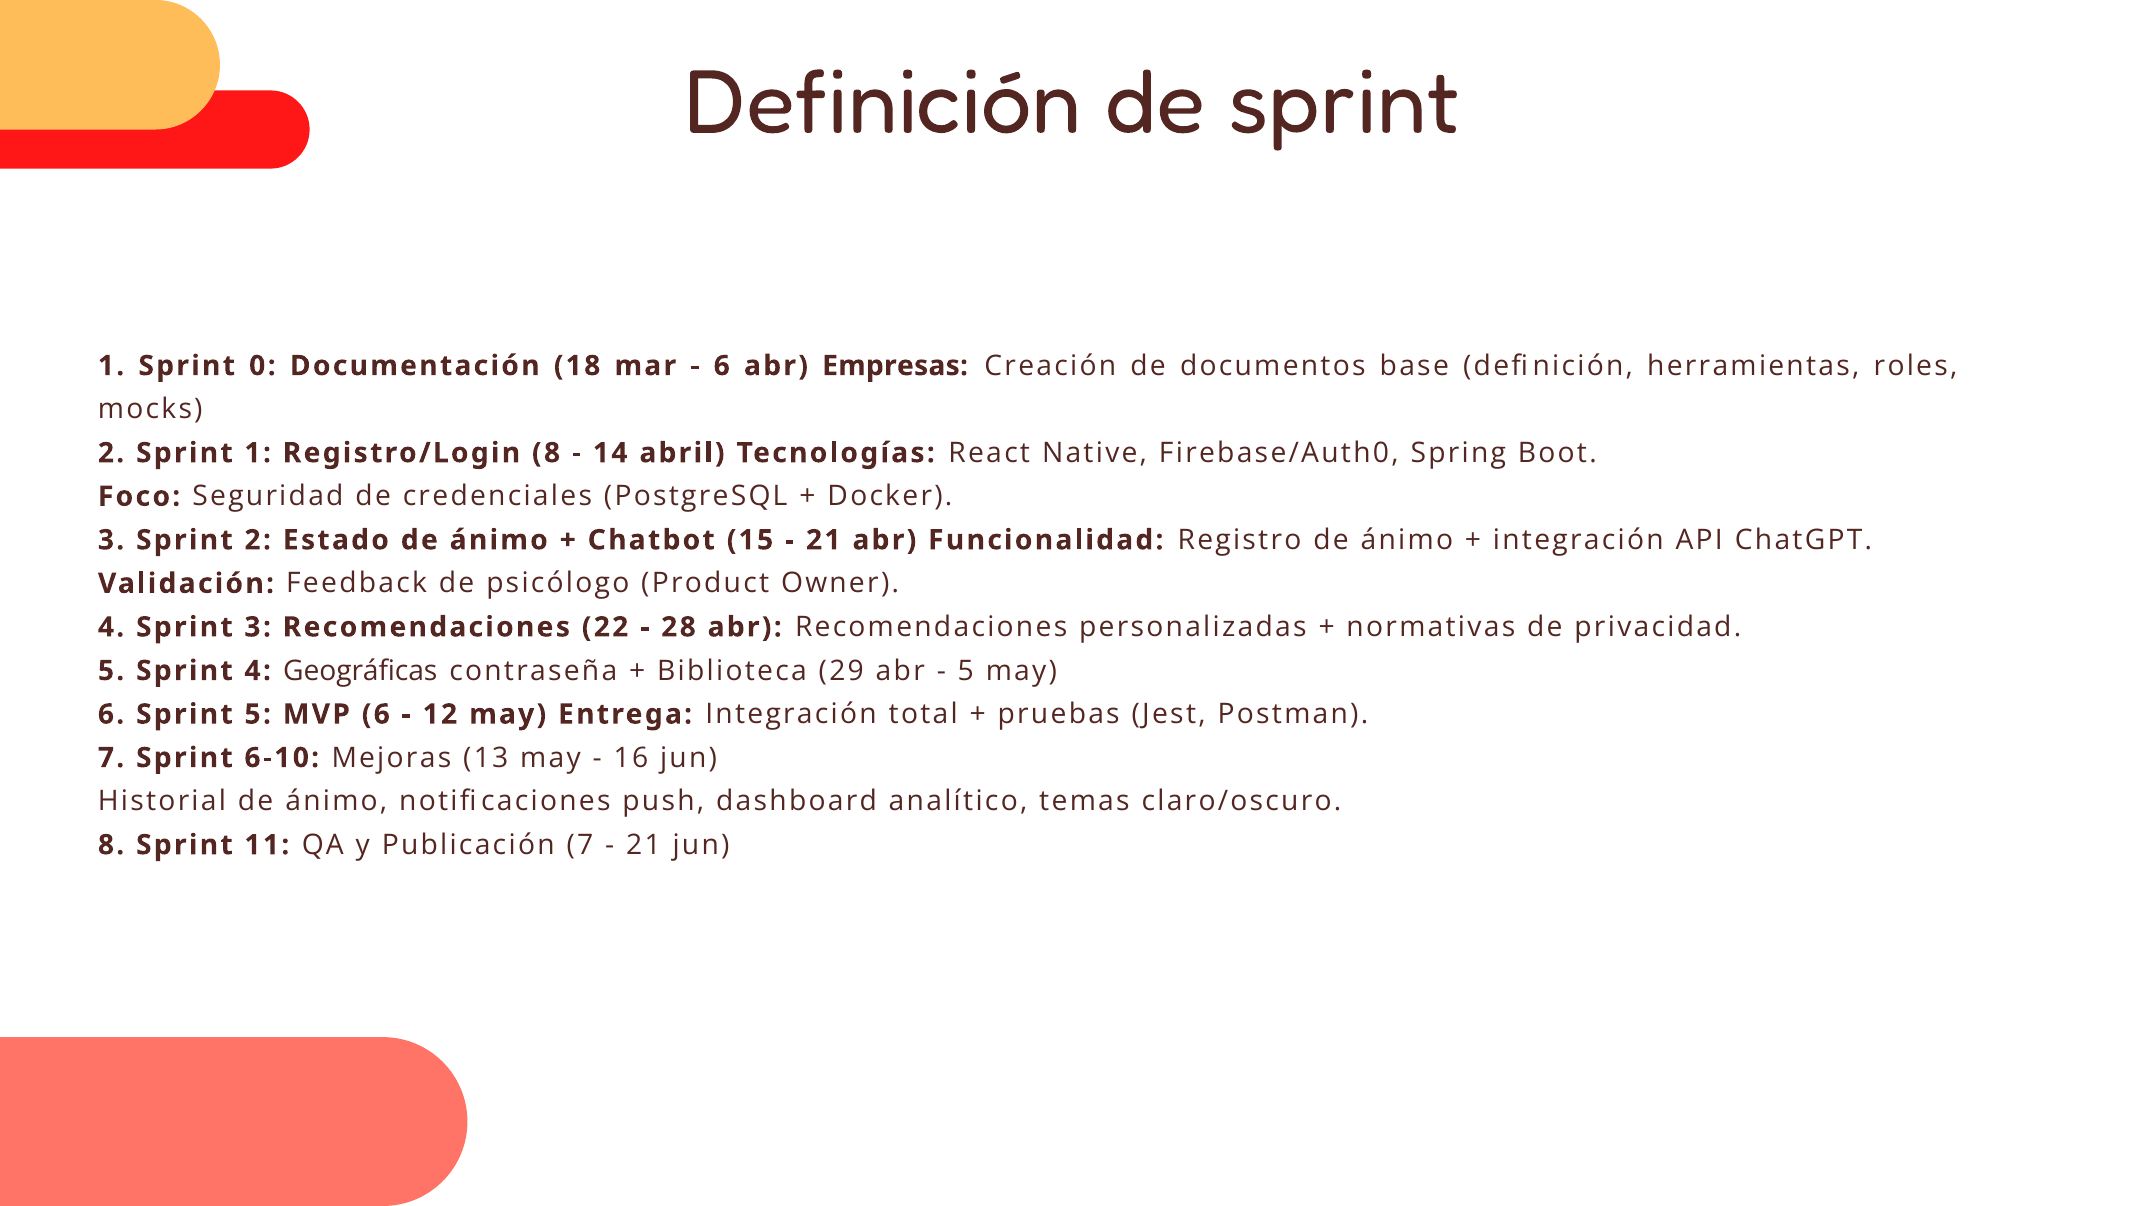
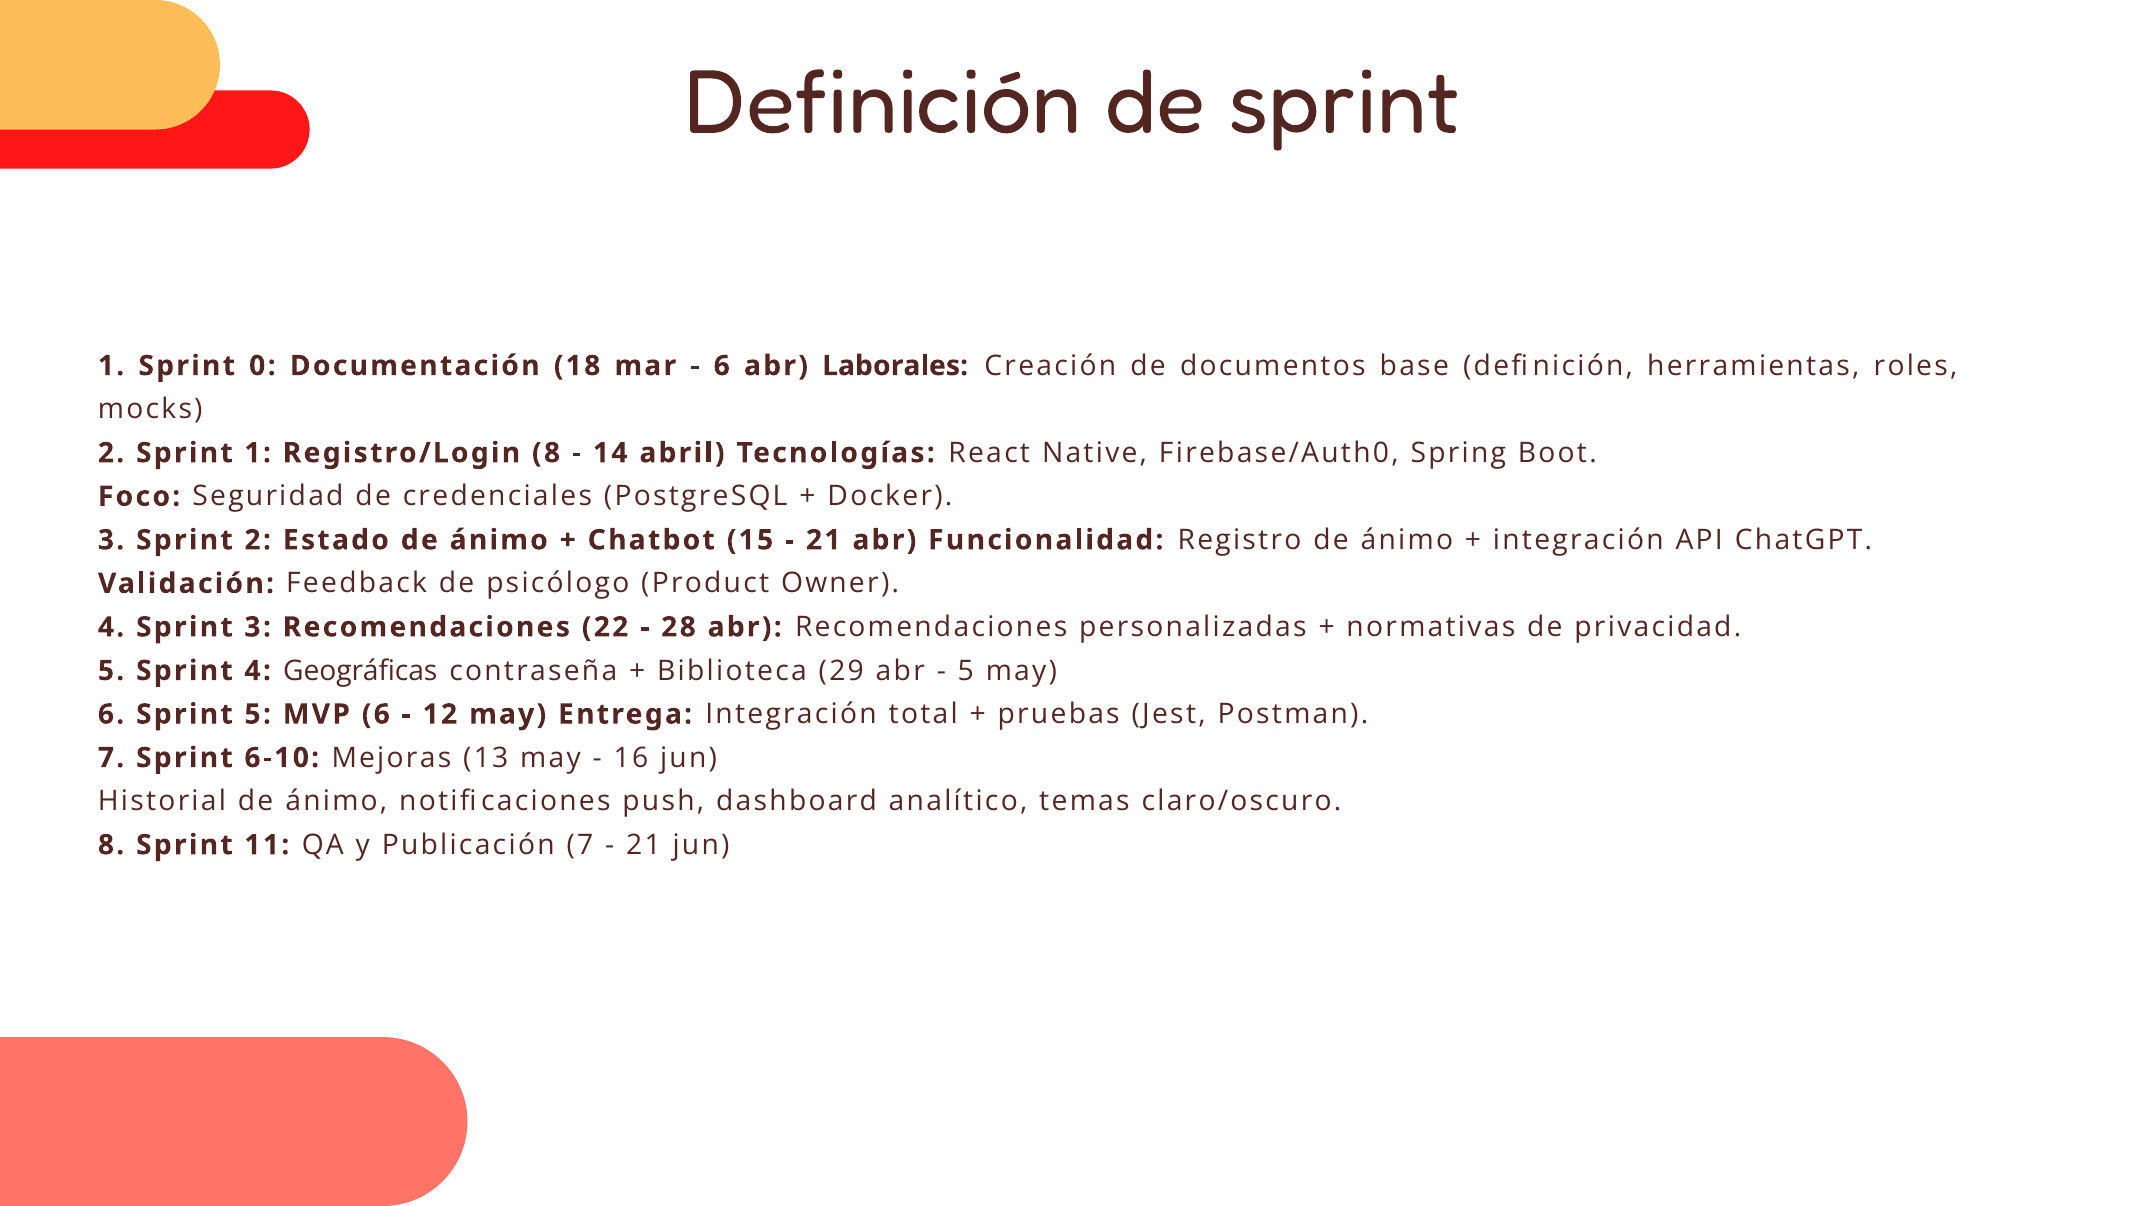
Empresas: Empresas -> Laborales (895, 366)
